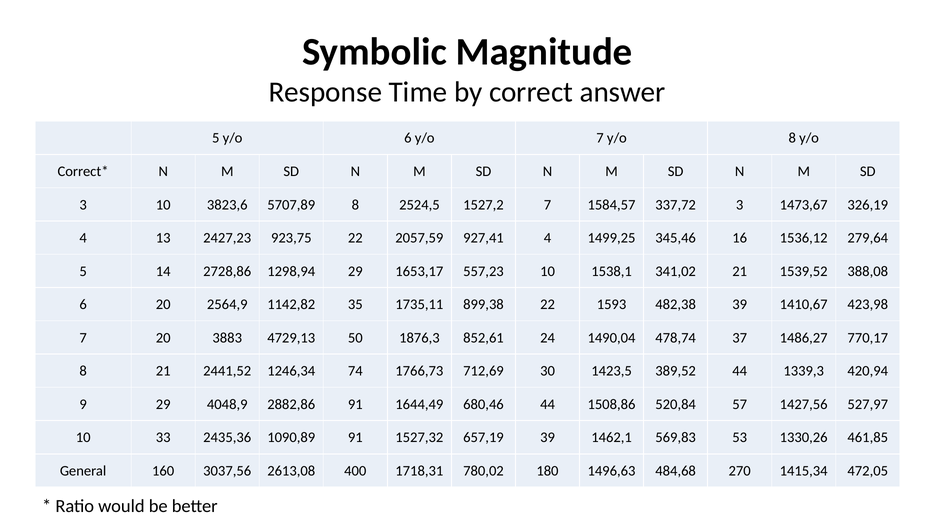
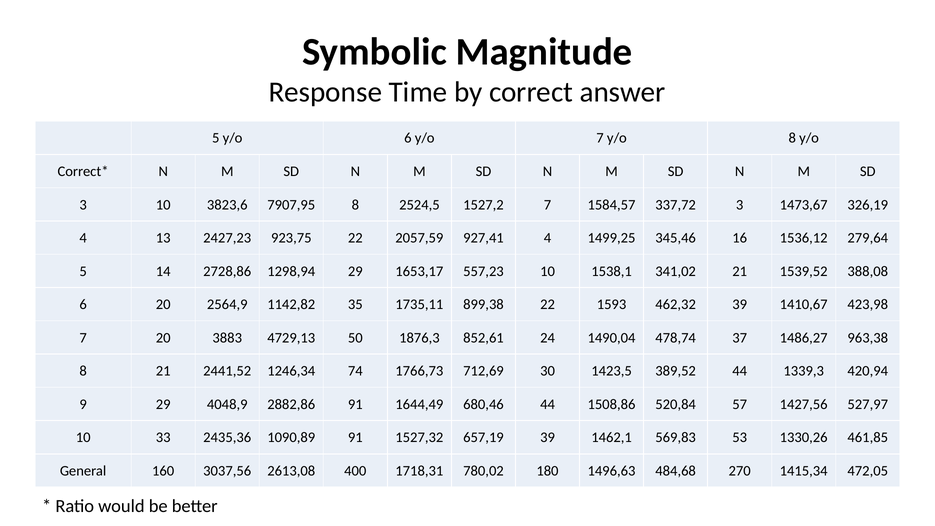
5707,89: 5707,89 -> 7907,95 (291, 205)
482,38: 482,38 -> 462,32 (676, 304)
770,17: 770,17 -> 963,38 (868, 338)
